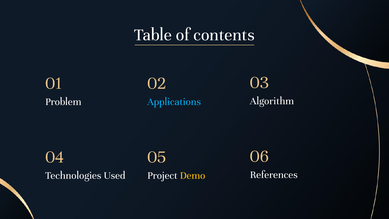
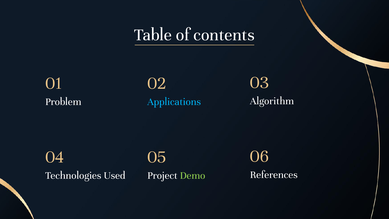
Demo colour: yellow -> light green (193, 175)
